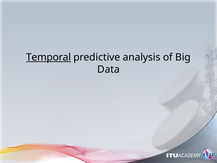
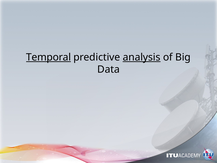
analysis underline: none -> present (142, 57)
